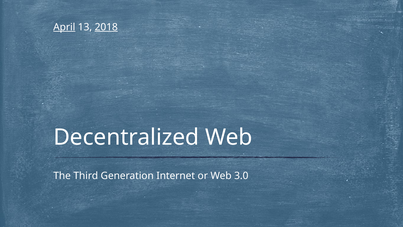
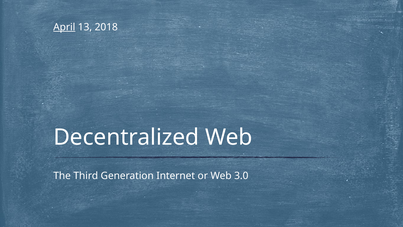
2018 underline: present -> none (106, 27)
